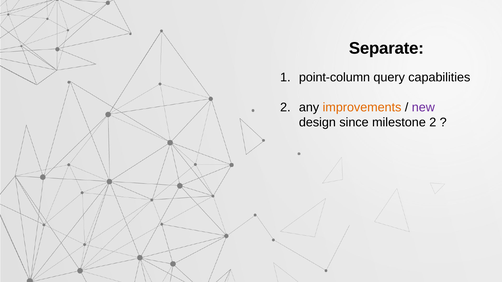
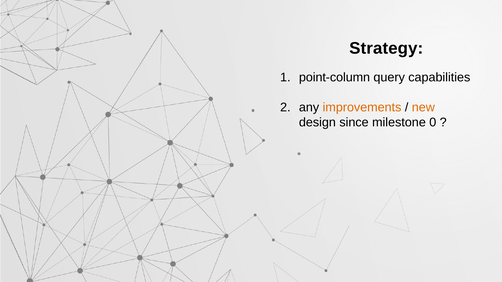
Separate: Separate -> Strategy (386, 48)
new colour: purple -> orange (423, 107)
milestone 2: 2 -> 0 (433, 123)
